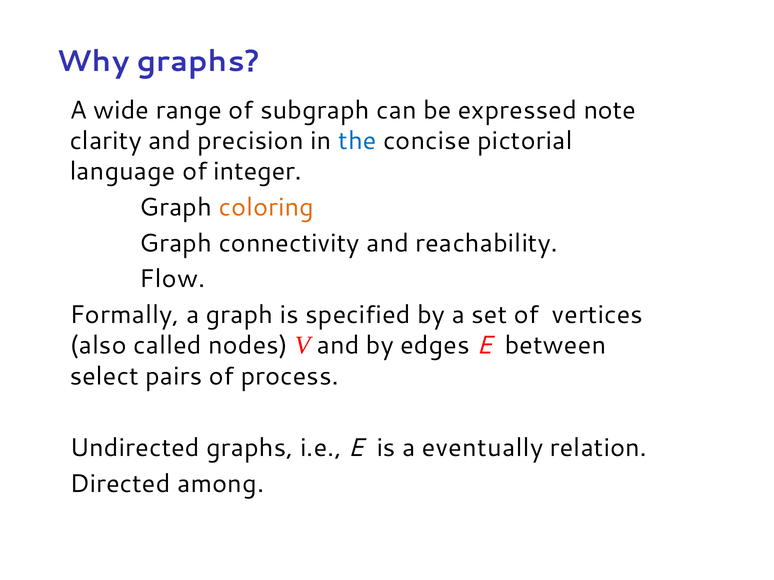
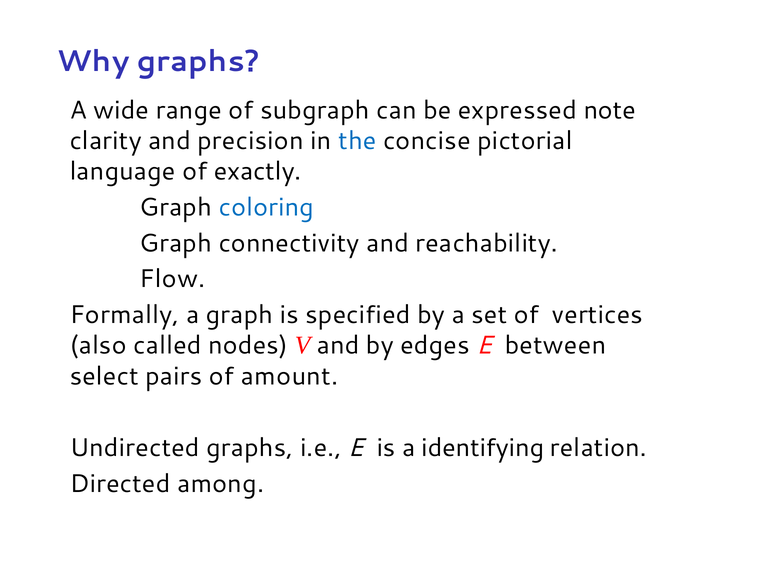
integer: integer -> exactly (258, 172)
coloring colour: orange -> blue (266, 208)
process: process -> amount (290, 377)
eventually: eventually -> identifying (483, 448)
